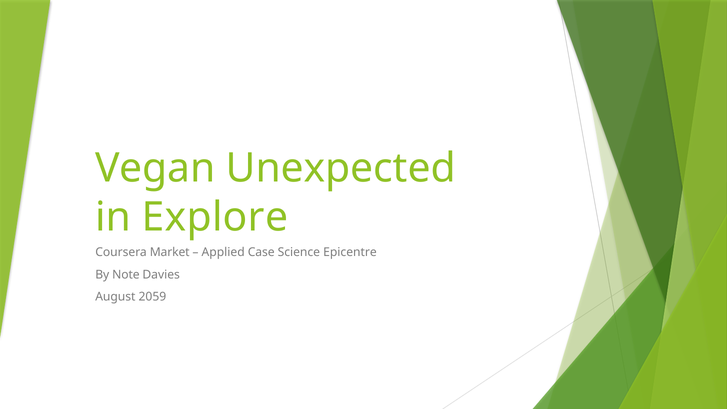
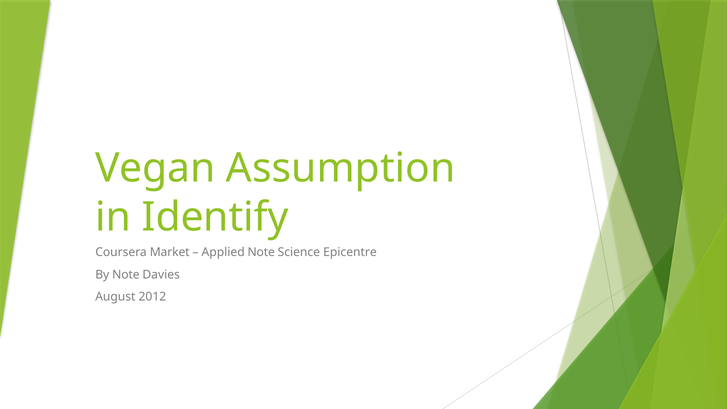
Unexpected: Unexpected -> Assumption (341, 168)
Explore: Explore -> Identify (215, 217)
Applied Case: Case -> Note (261, 252)
2059: 2059 -> 2012 (152, 297)
